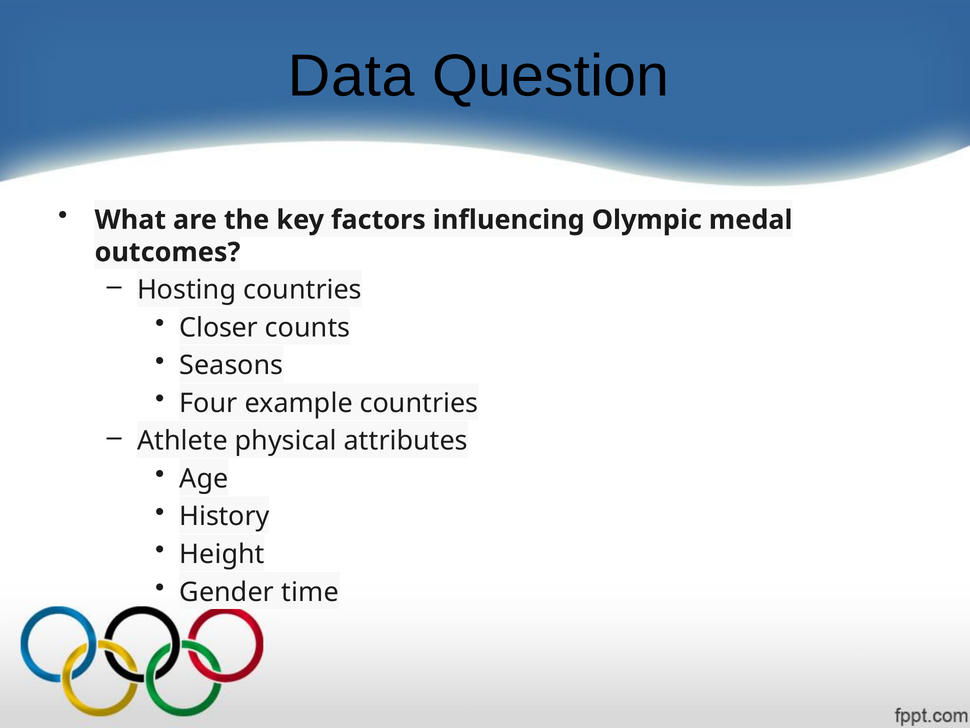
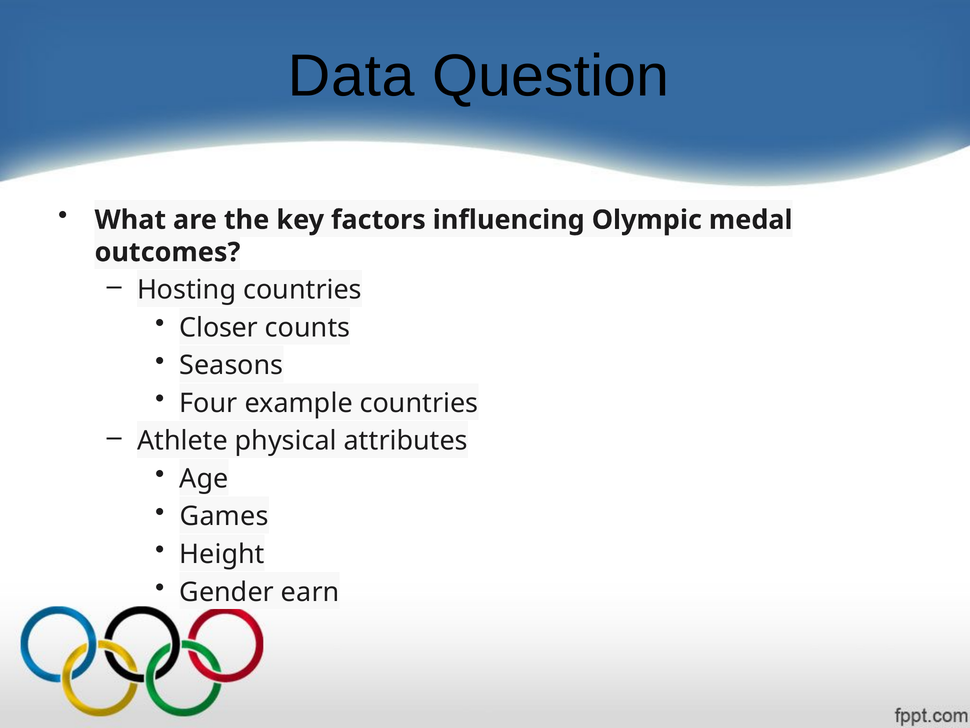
History: History -> Games (224, 516)
time: time -> earn (310, 592)
